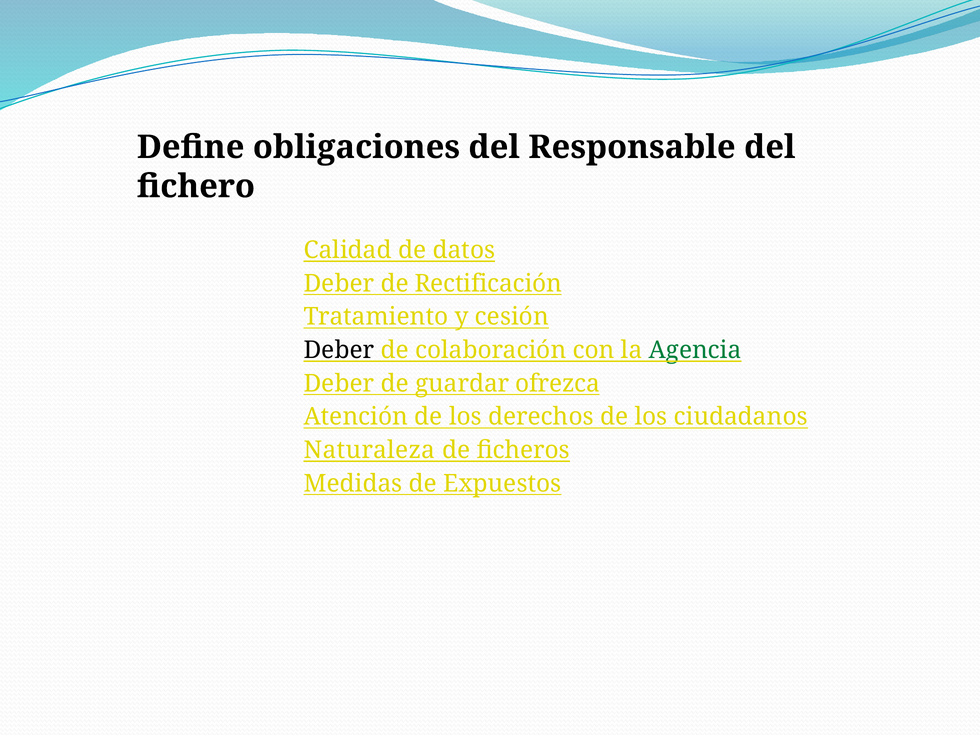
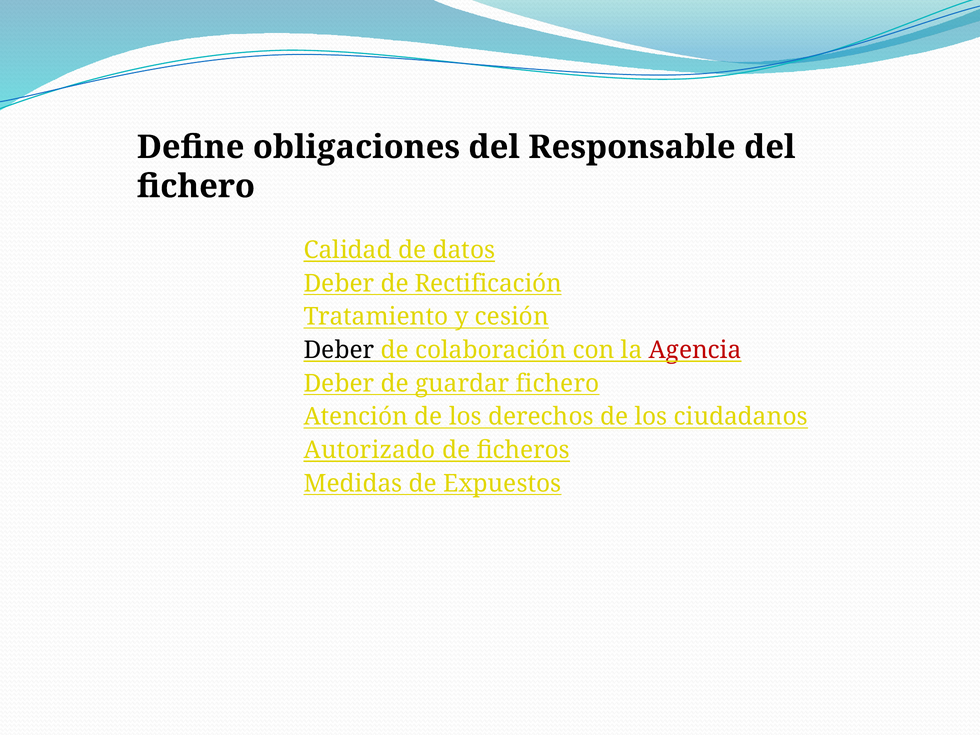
Agencia colour: green -> red (695, 350)
guardar ofrezca: ofrezca -> fichero (558, 383)
Naturaleza: Naturaleza -> Autorizado (370, 450)
